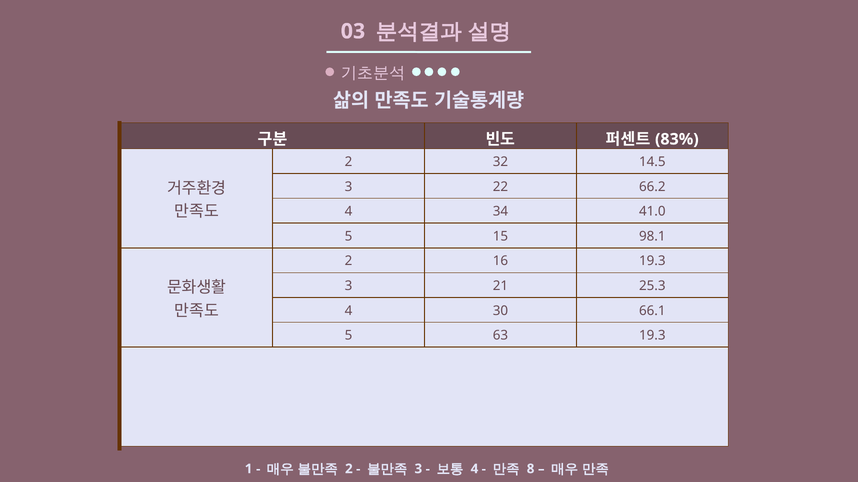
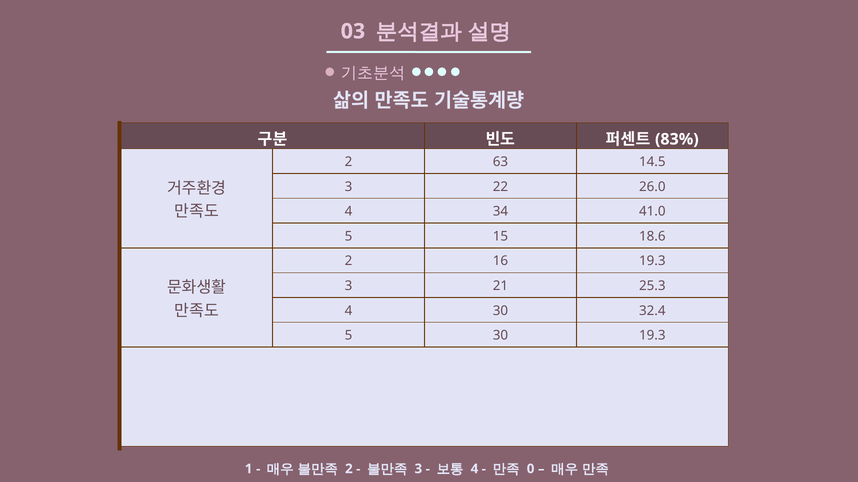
32: 32 -> 63 (500, 162)
66.2: 66.2 -> 26.0 (652, 187)
98.1: 98.1 -> 18.6 (652, 237)
66.1: 66.1 -> 32.4 (652, 311)
5 63: 63 -> 30 (500, 336)
8: 8 -> 0 (531, 469)
